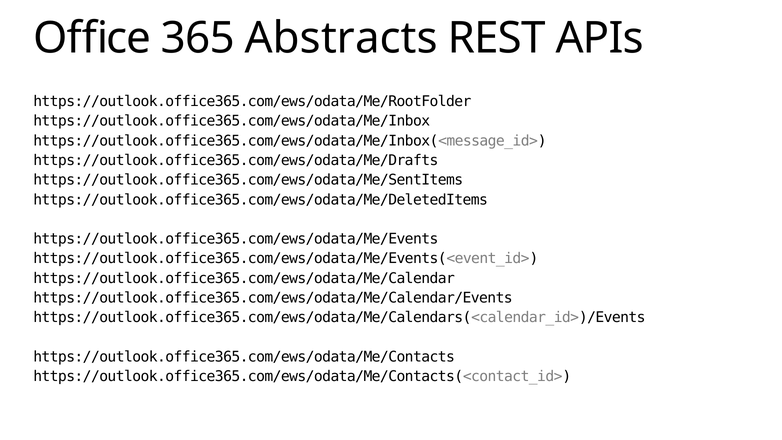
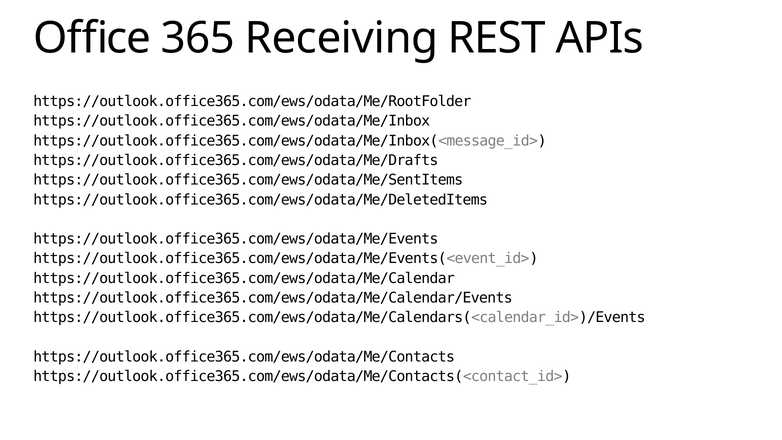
Abstracts: Abstracts -> Receiving (342, 38)
